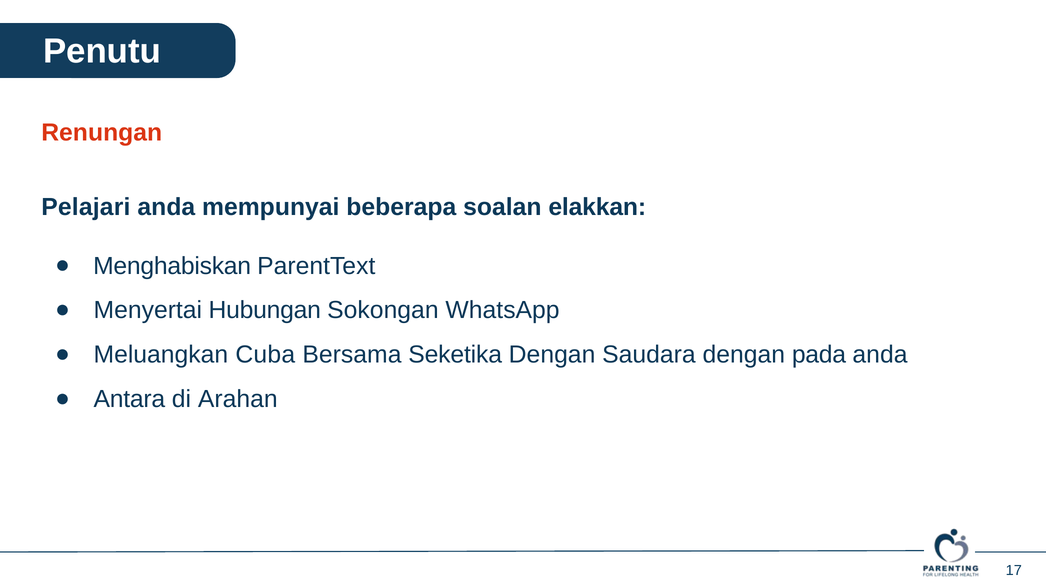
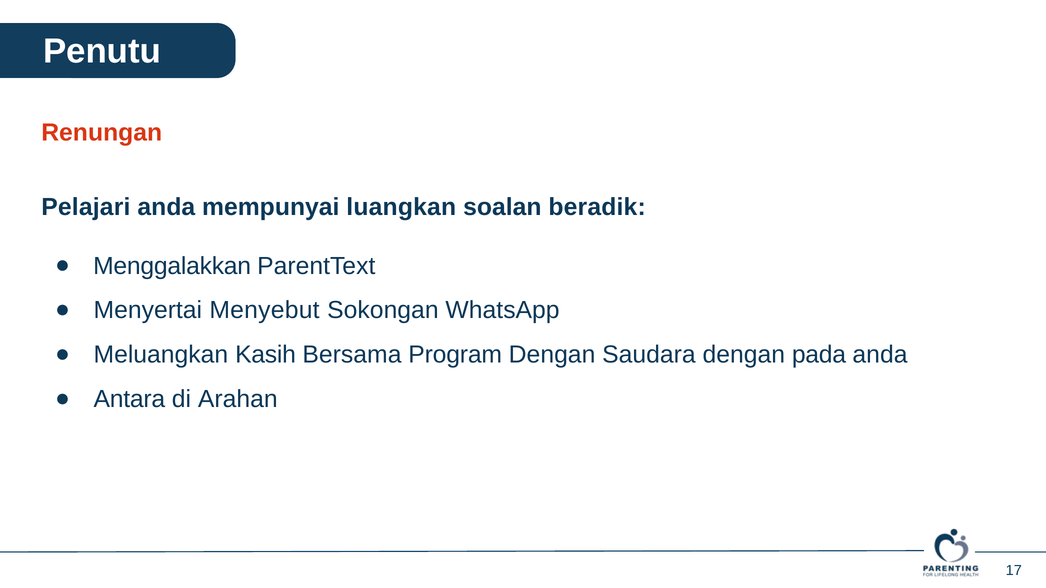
beberapa: beberapa -> luangkan (401, 207)
elakkan: elakkan -> beradik (597, 207)
Menghabiskan: Menghabiskan -> Menggalakkan (172, 266)
Hubungan: Hubungan -> Menyebut (264, 311)
Cuba: Cuba -> Kasih (266, 355)
Seketika: Seketika -> Program (455, 355)
